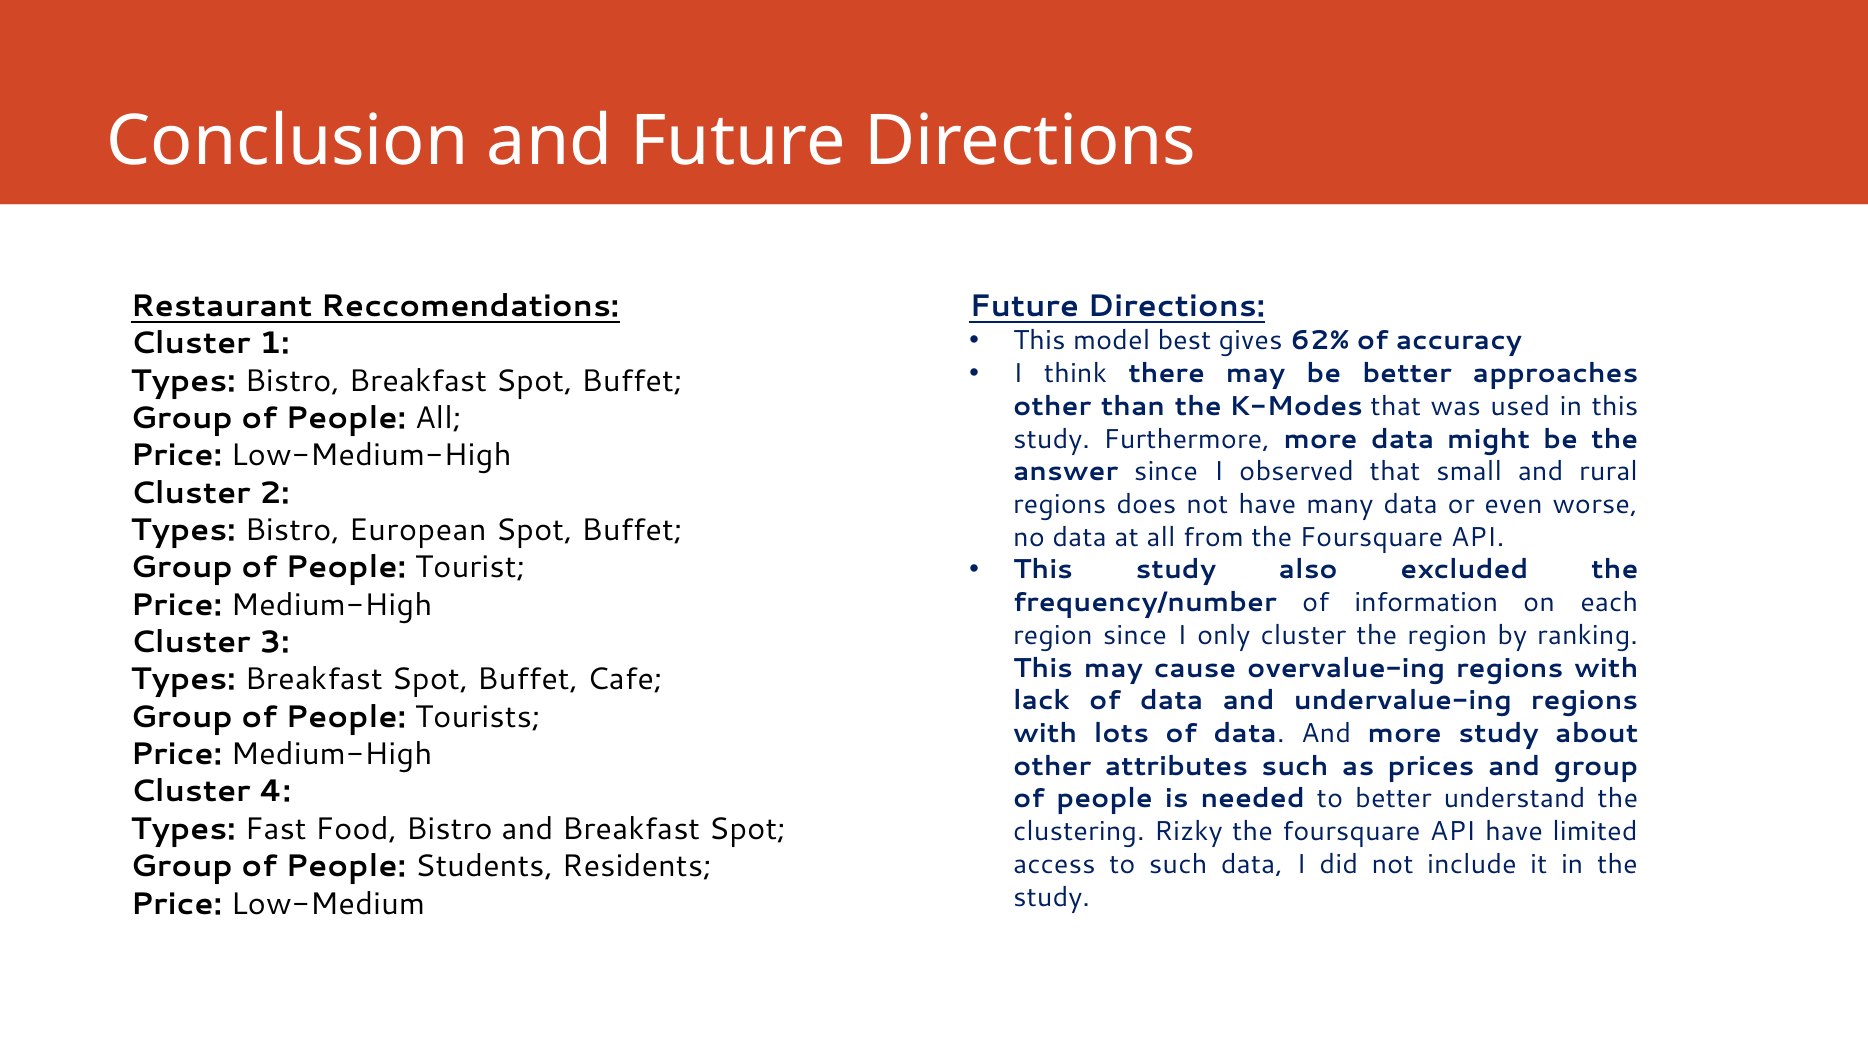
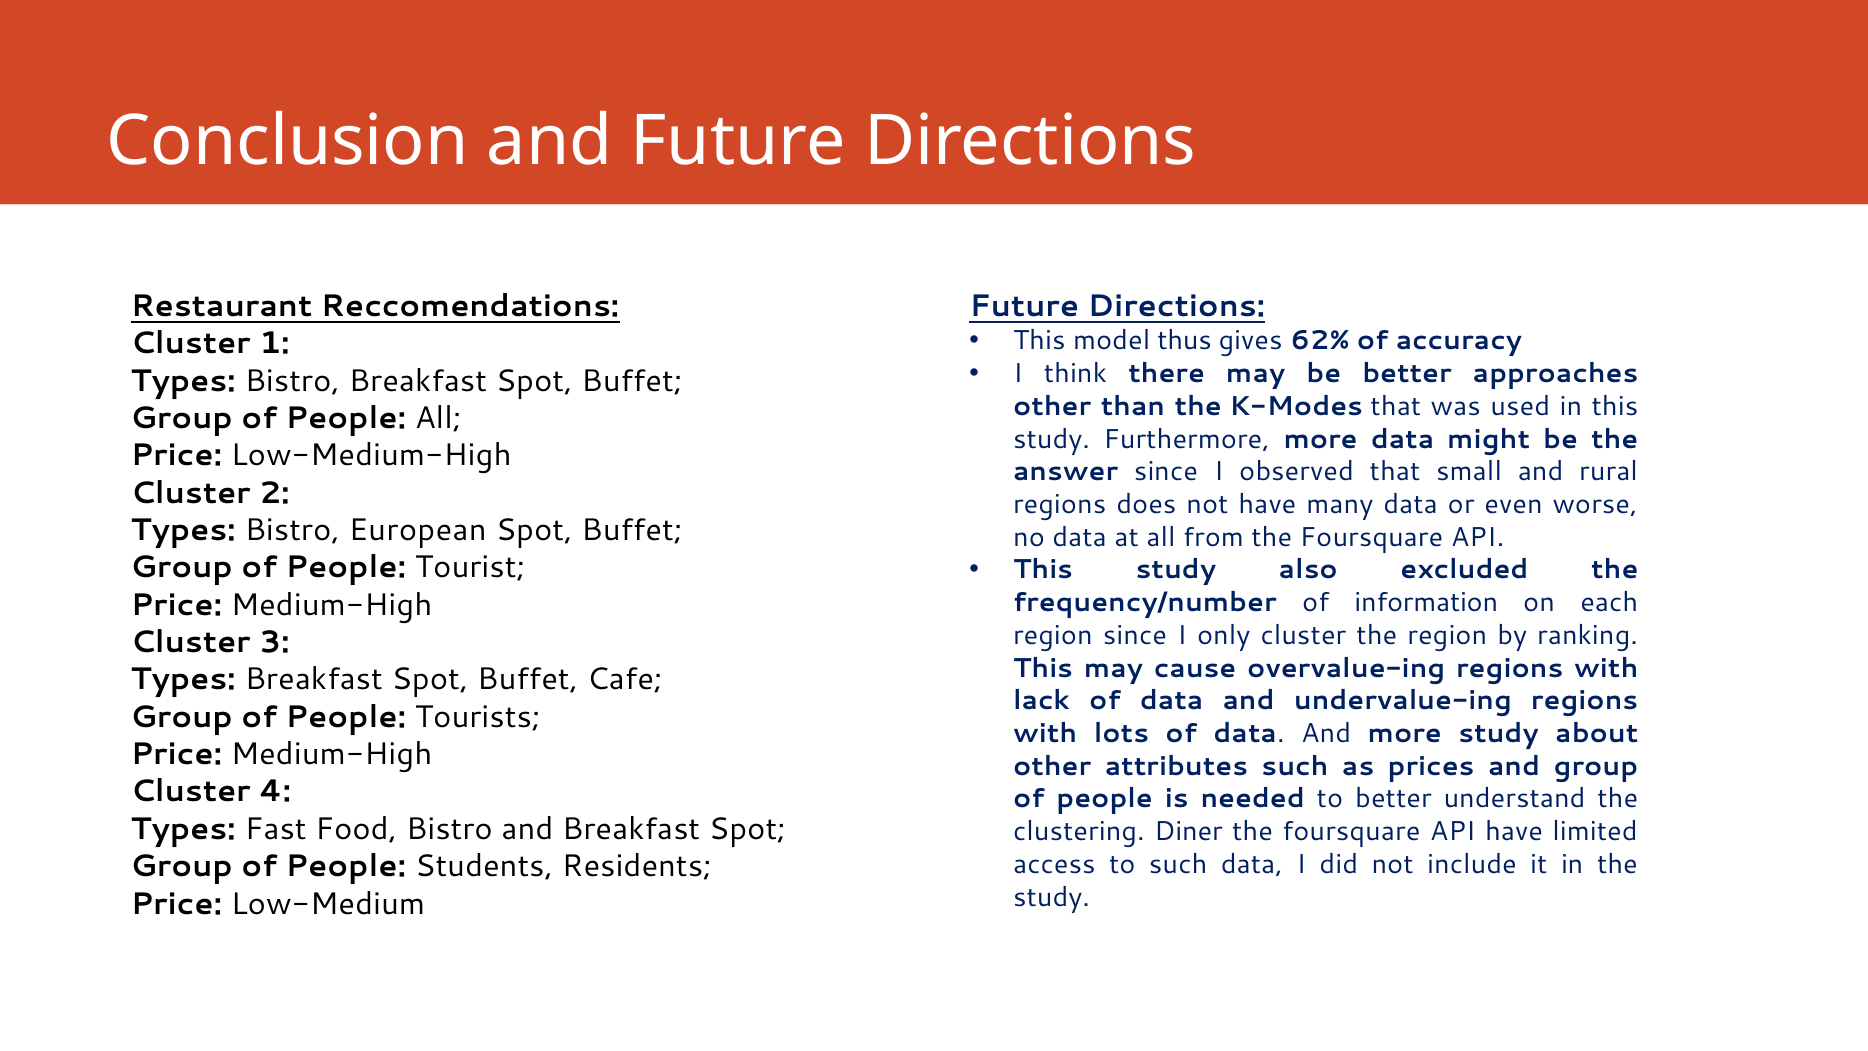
best: best -> thus (1185, 341)
Rizky: Rizky -> Diner (1188, 831)
